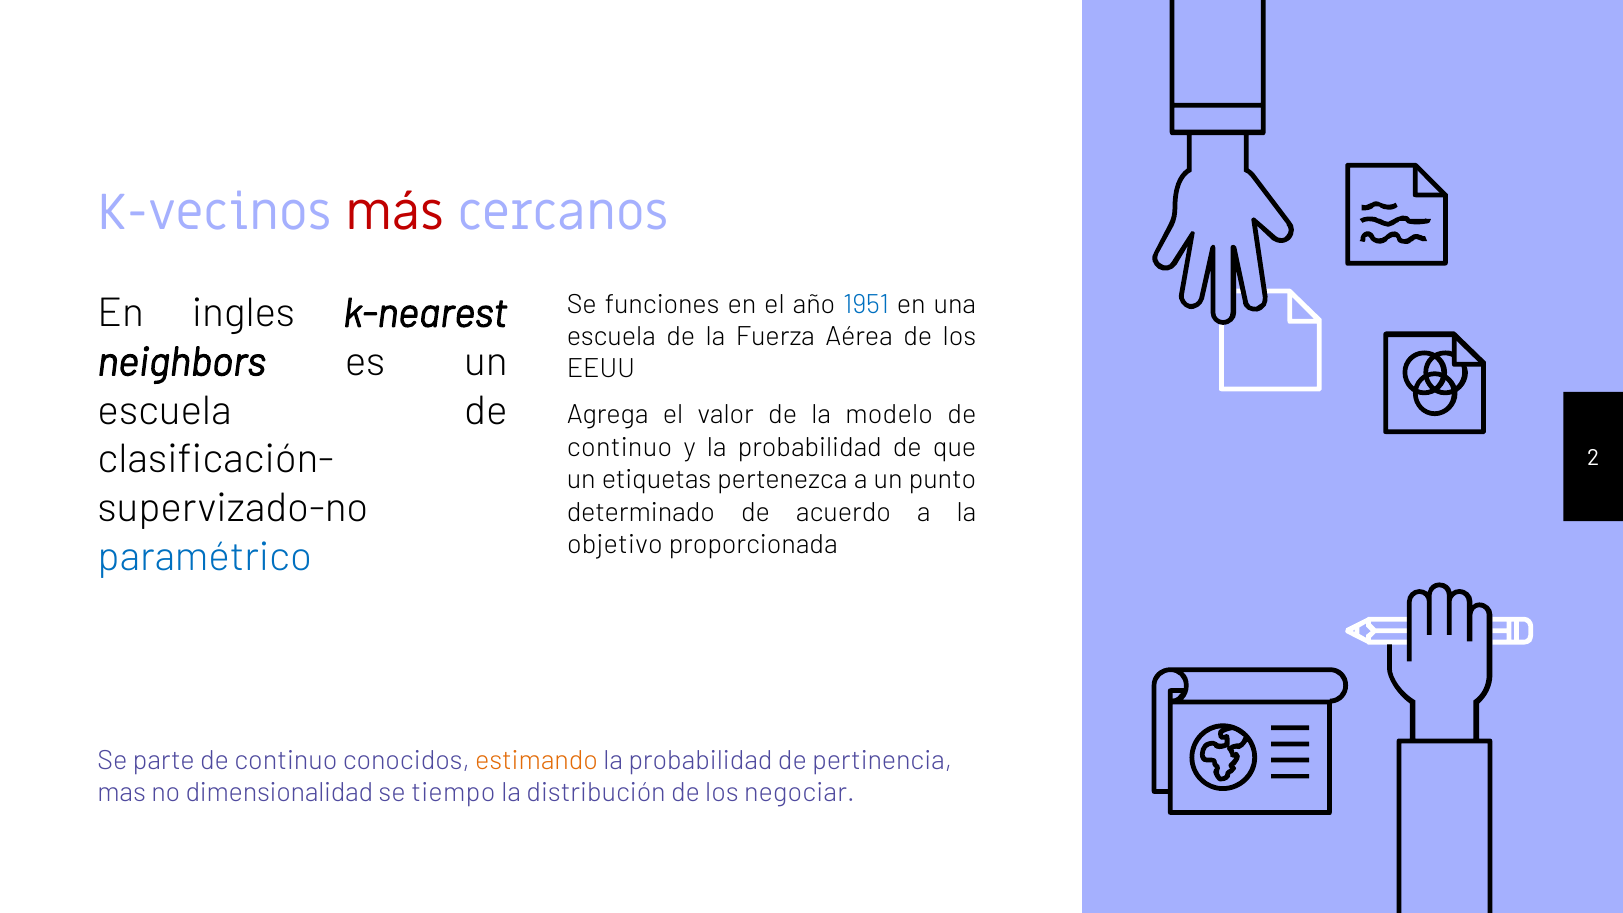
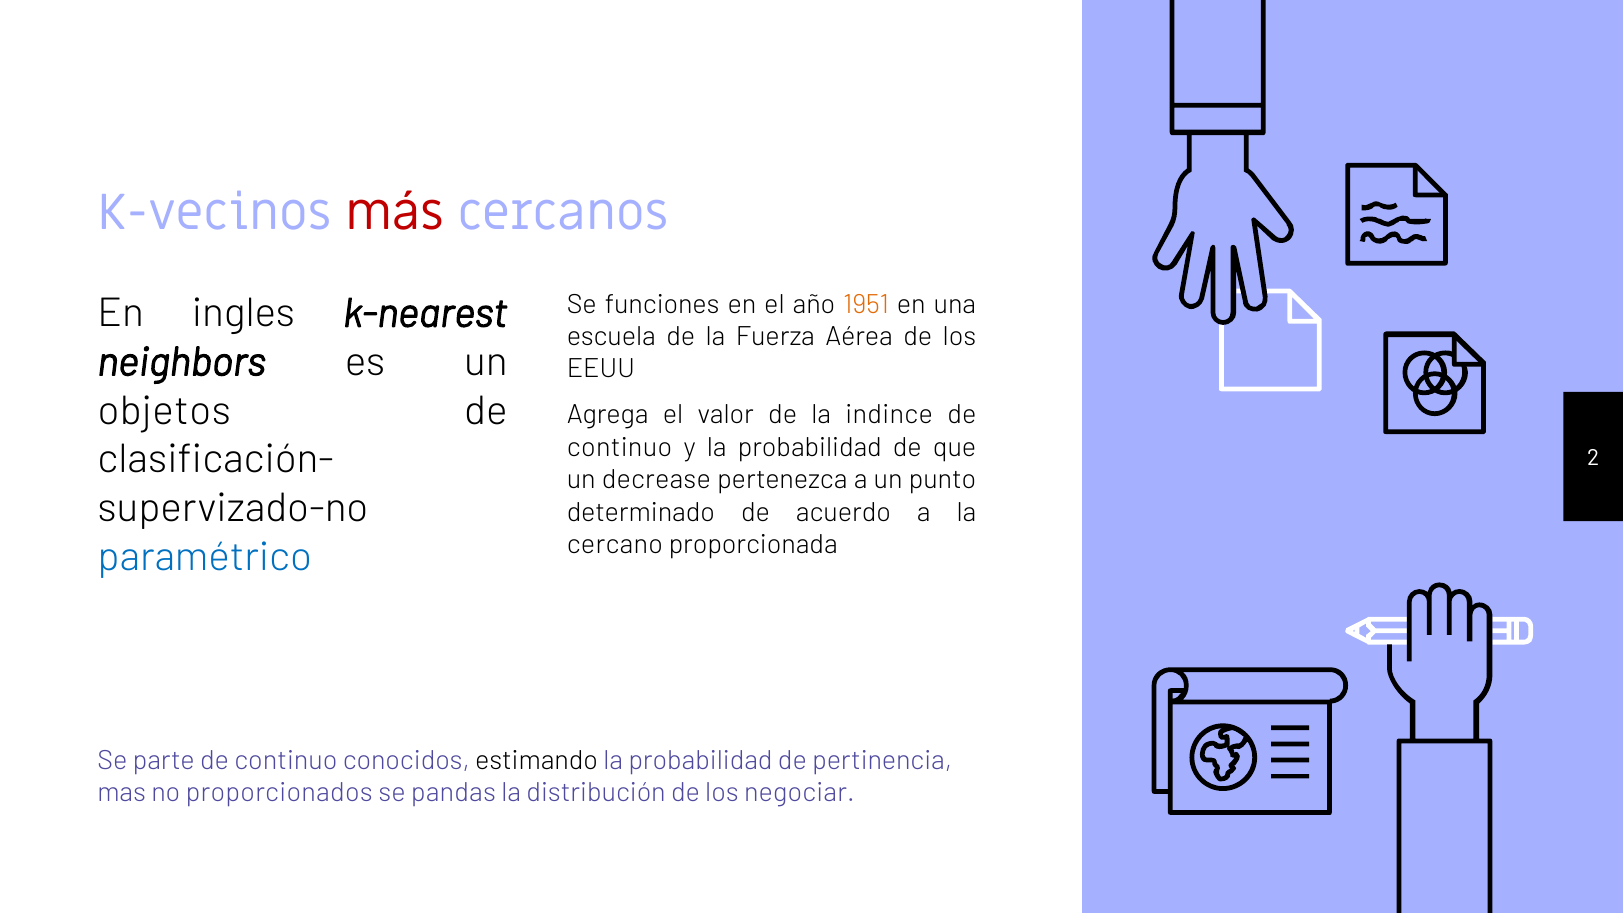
1951 colour: blue -> orange (866, 304)
escuela: escuela -> objetos (164, 411)
modelo: modelo -> indince (889, 415)
etiquetas: etiquetas -> decrease (656, 480)
objetivo: objetivo -> cercano (615, 545)
estimando colour: orange -> black (536, 760)
dimensionalidad: dimensionalidad -> proporcionados (279, 792)
tiempo: tiempo -> pandas (453, 792)
